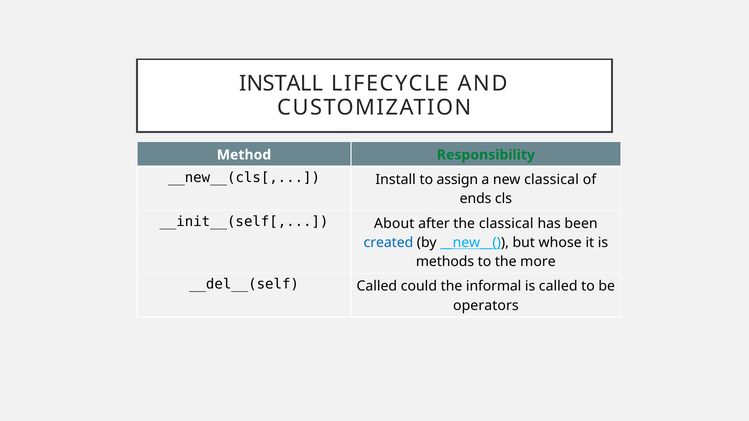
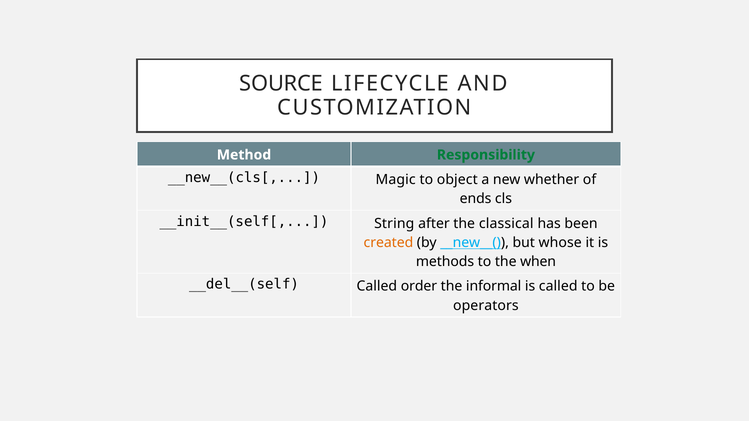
INSTALL: INSTALL -> SOURCE (281, 84)
Install: Install -> Magic (396, 180)
assign: assign -> object (457, 180)
new classical: classical -> whether (552, 180)
About: About -> String (394, 224)
created colour: blue -> orange (388, 243)
more: more -> when (538, 262)
could: could -> order (419, 287)
